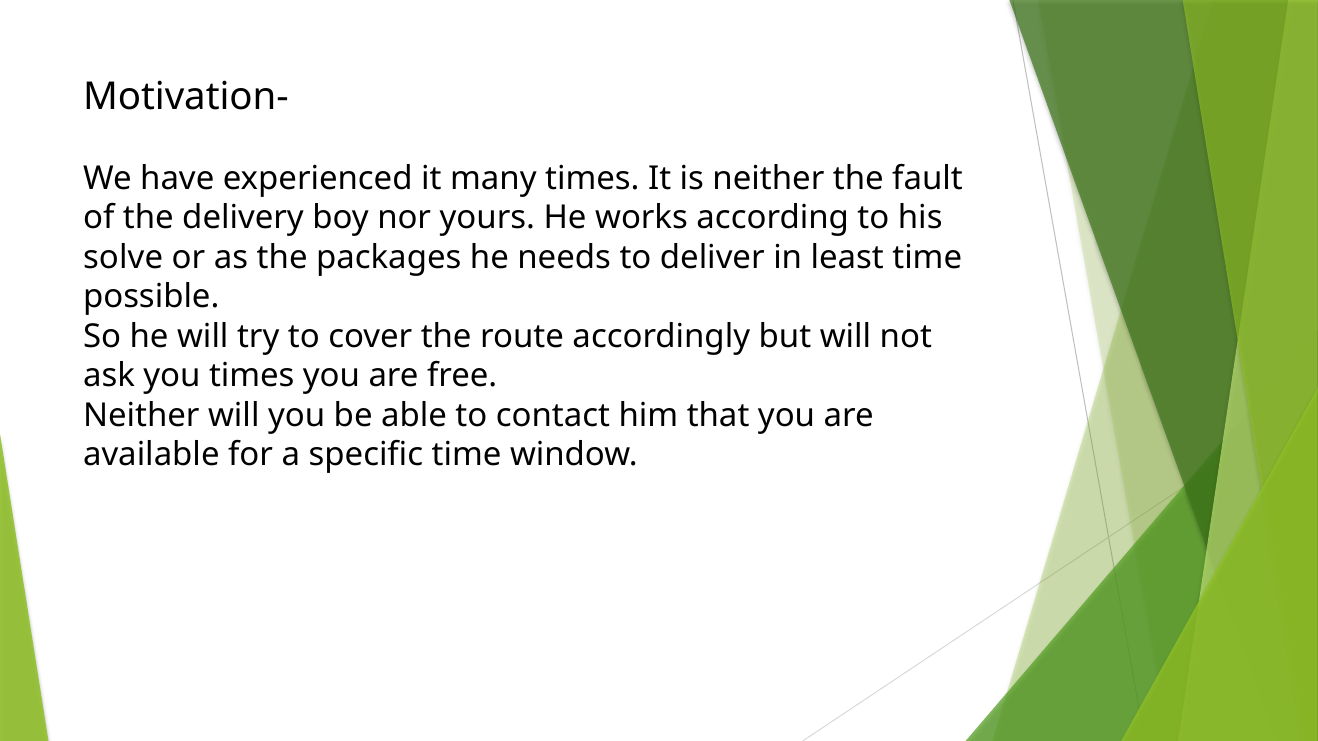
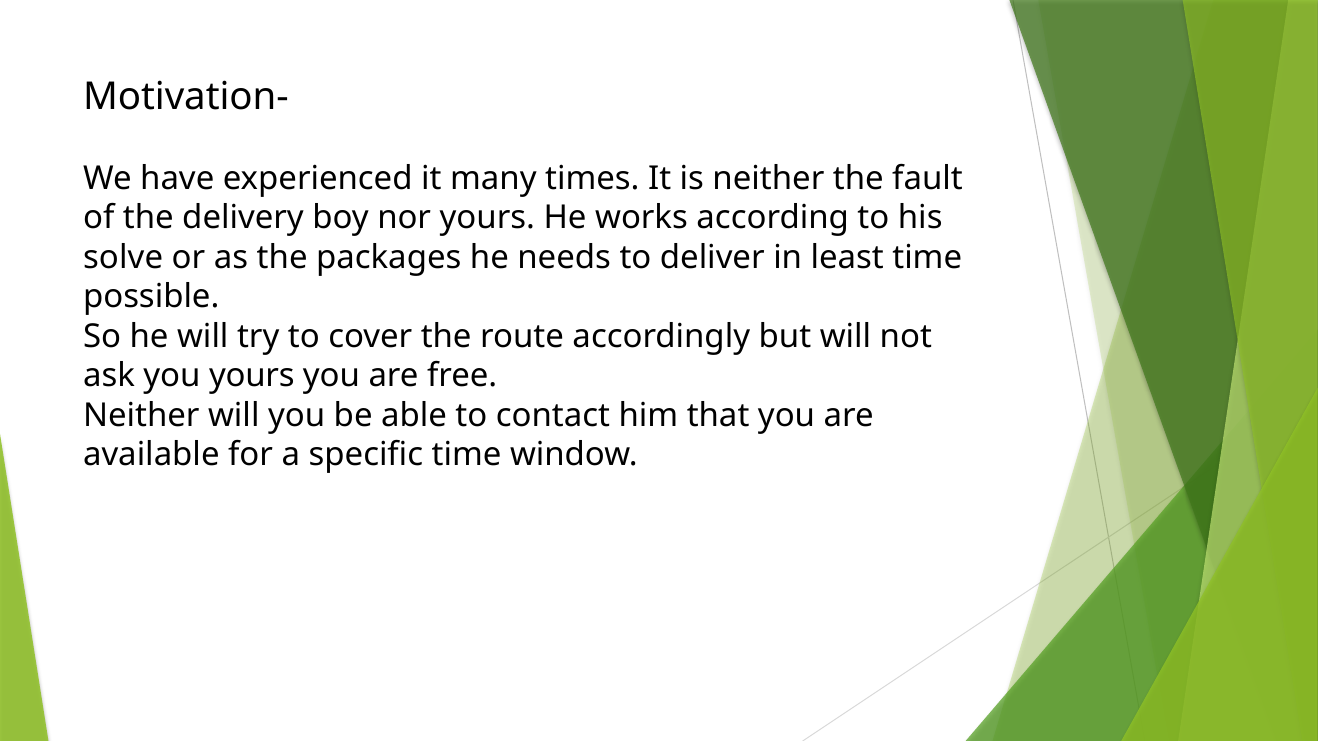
you times: times -> yours (252, 376)
